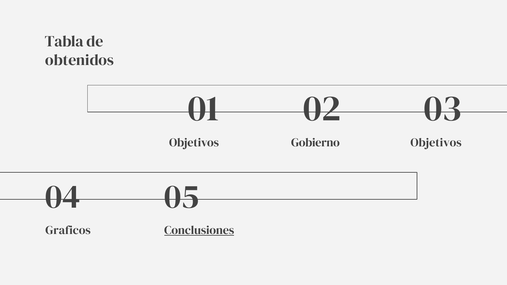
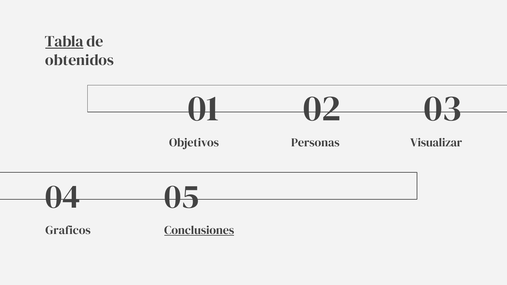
Tabla underline: none -> present (64, 42)
Gobierno: Gobierno -> Personas (315, 143)
Objetivos: Objetivos -> Visualizar (436, 143)
